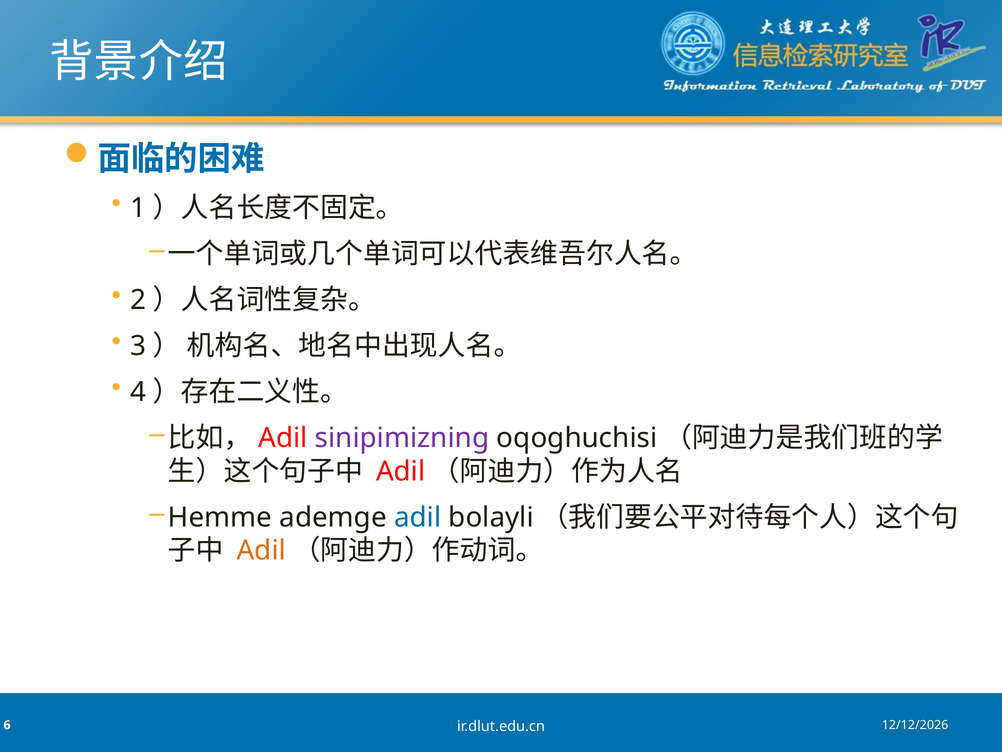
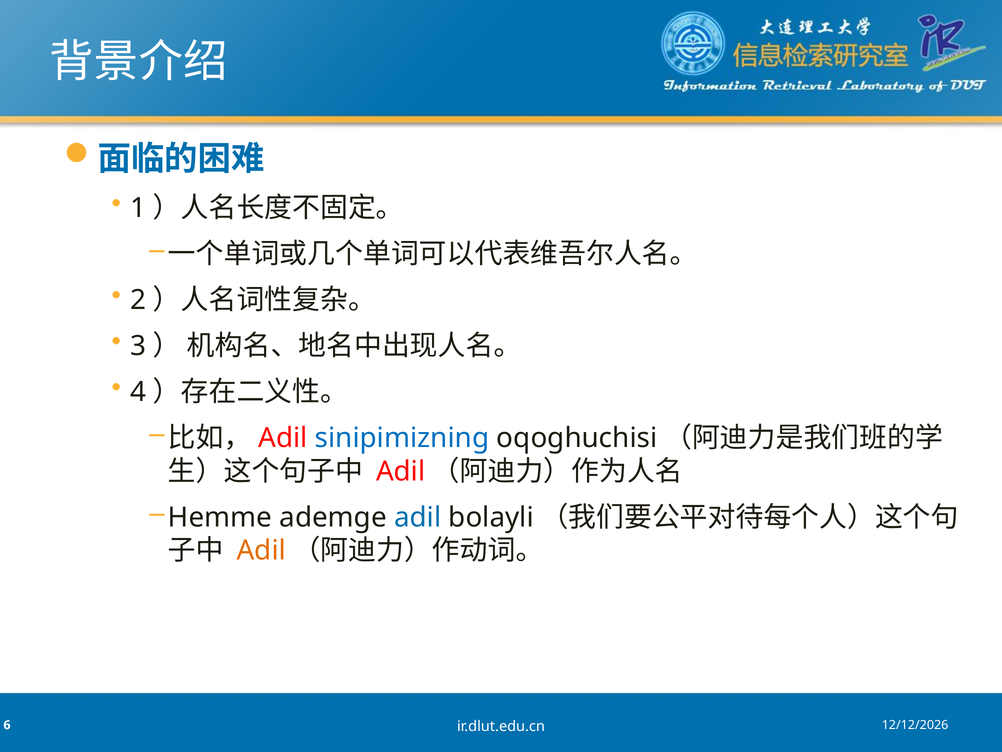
sinipimizning colour: purple -> blue (402, 438)
